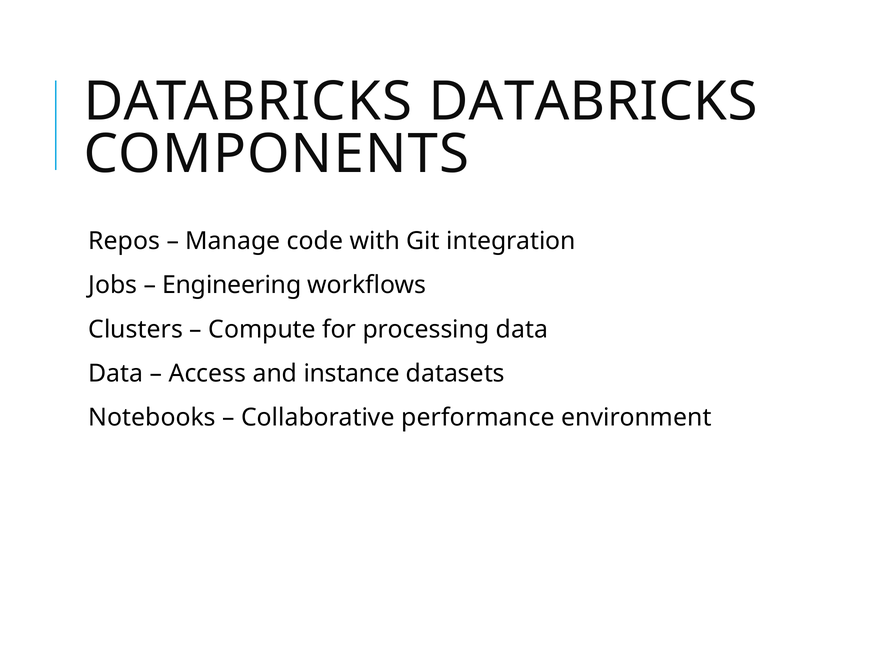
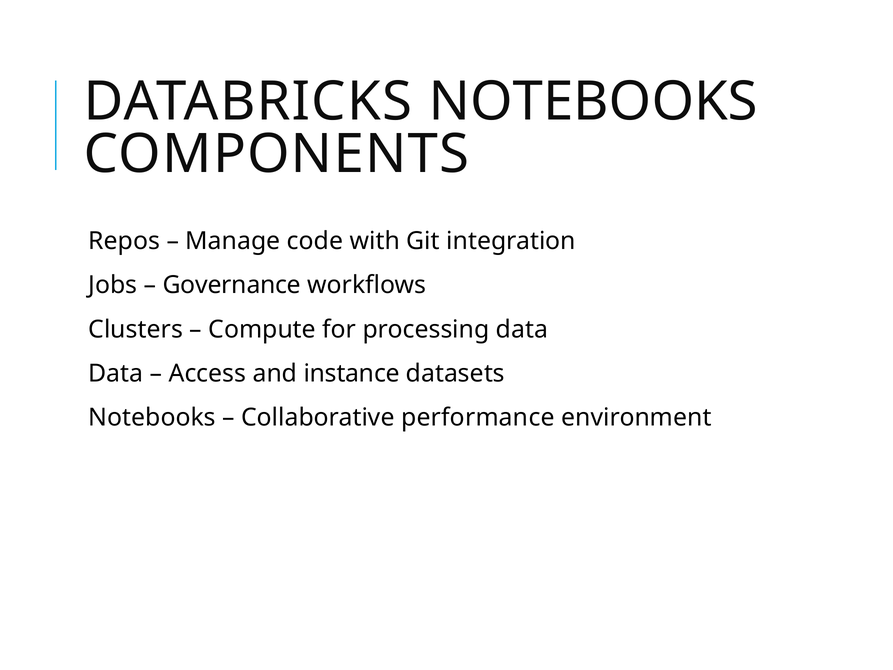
DATABRICKS DATABRICKS: DATABRICKS -> NOTEBOOKS (593, 102)
Engineering: Engineering -> Governance (232, 285)
